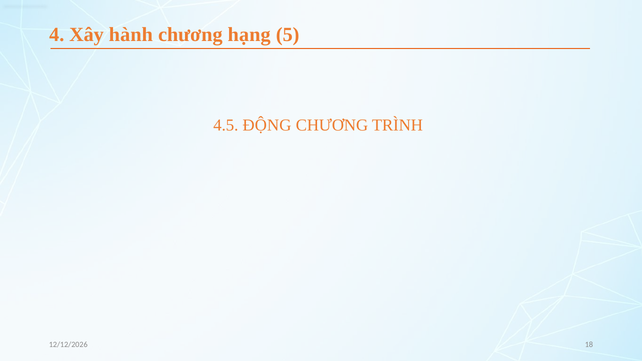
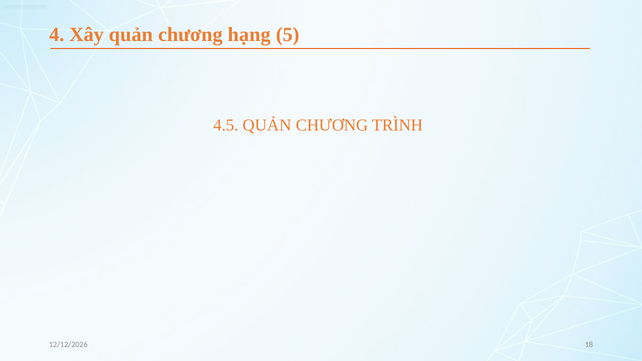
Xây hành: hành -> quản (131, 35)
4.5 ĐỘNG: ĐỘNG -> QUẢN (267, 125)
